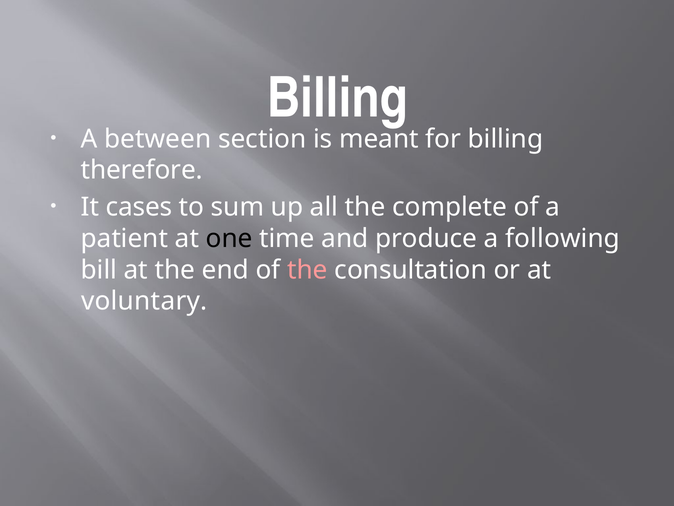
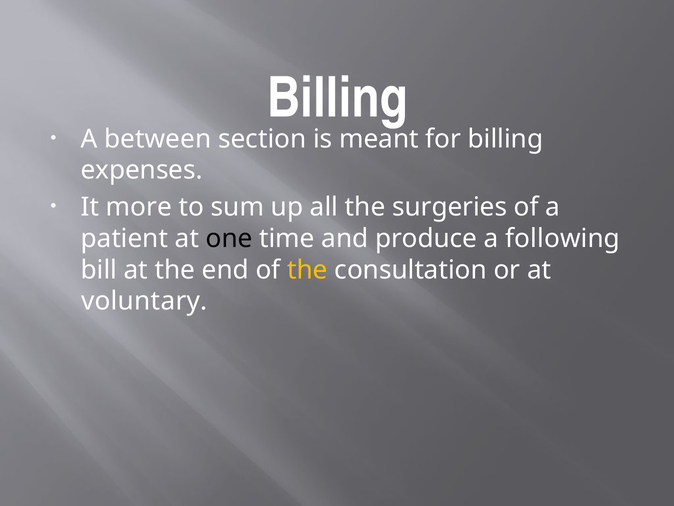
therefore: therefore -> expenses (142, 170)
cases: cases -> more (139, 207)
complete: complete -> surgeries (450, 207)
the colour: pink -> yellow (308, 270)
